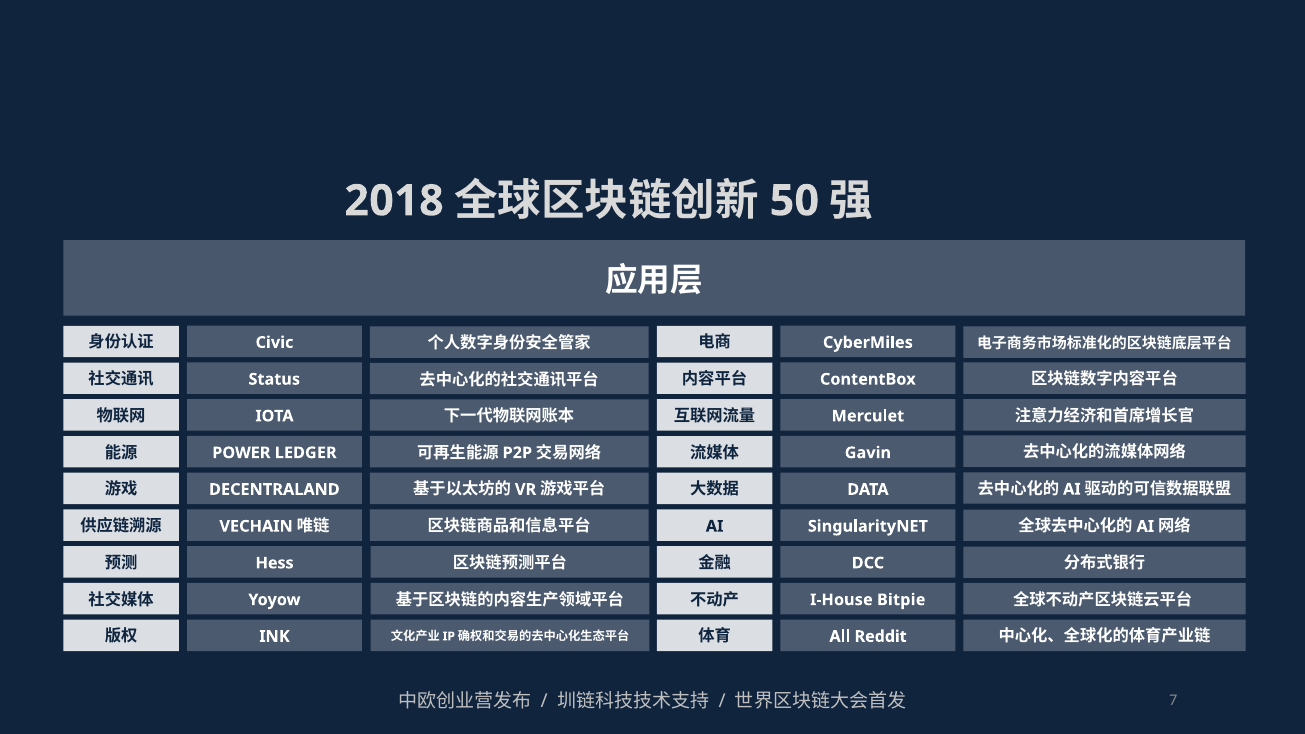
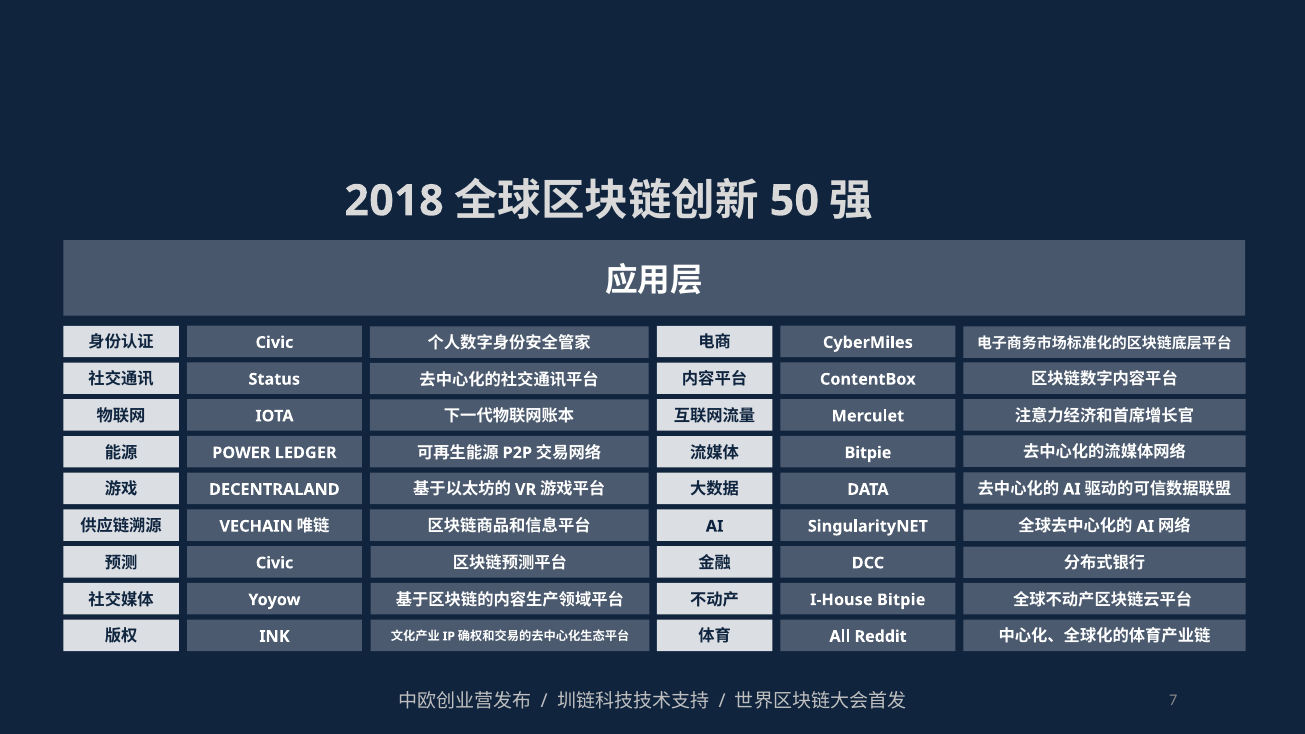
Gavin: Gavin -> Bitpie (868, 453)
Hess: Hess -> Civic (275, 563)
